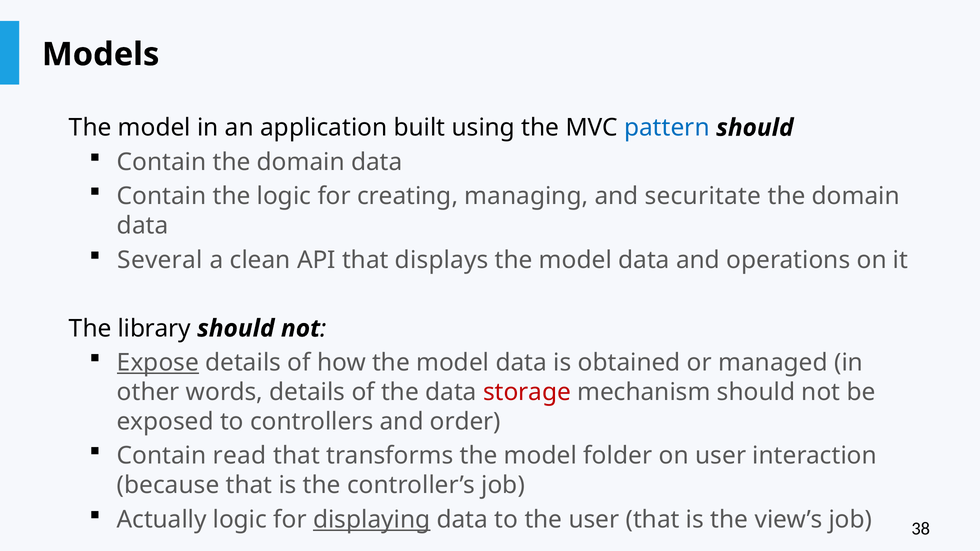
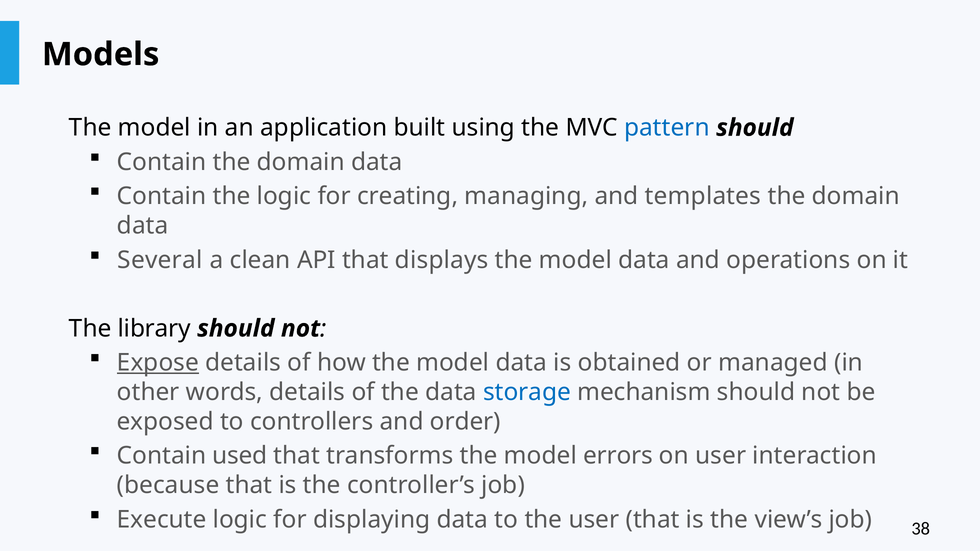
securitate: securitate -> templates (703, 196)
storage colour: red -> blue (527, 392)
read: read -> used (240, 456)
folder: folder -> errors (618, 456)
Actually: Actually -> Execute (162, 520)
displaying underline: present -> none (372, 520)
